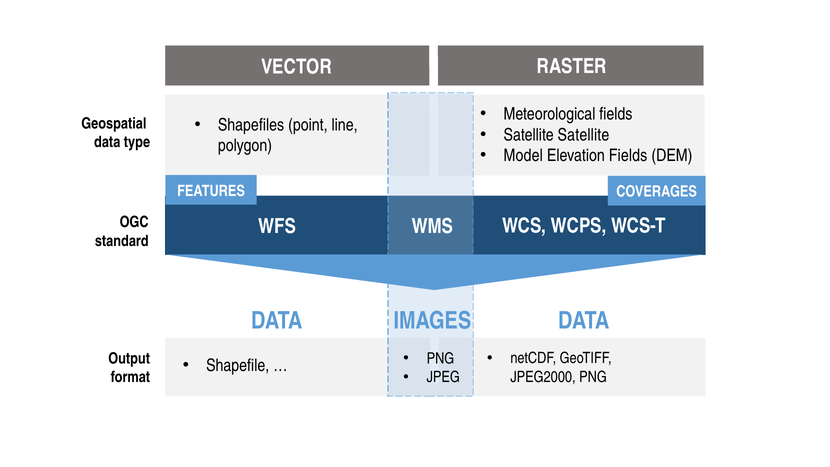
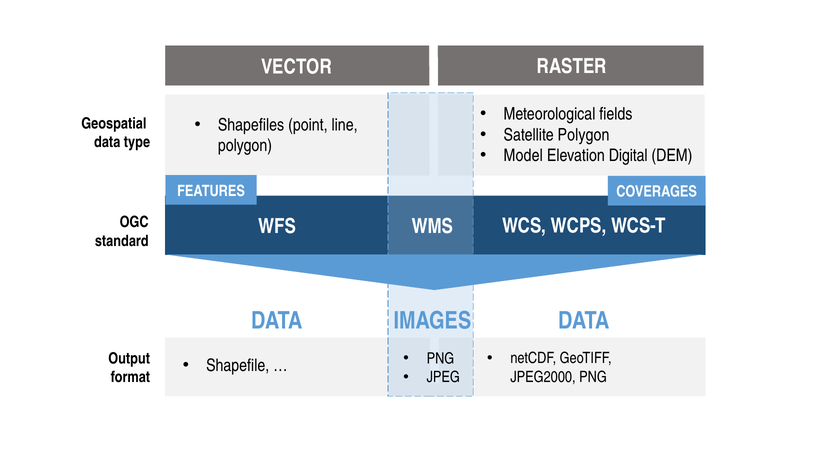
Satellite Satellite: Satellite -> Polygon (584, 135)
Elevation Fields: Fields -> Digital (628, 156)
